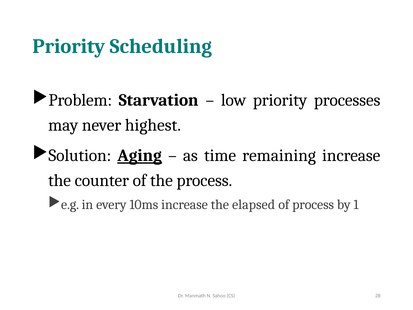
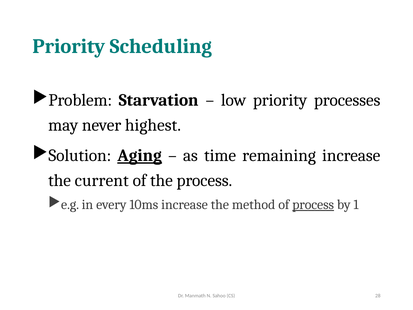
counter: counter -> current (102, 180)
elapsed: elapsed -> method (254, 204)
process underline: none -> present (313, 204)
